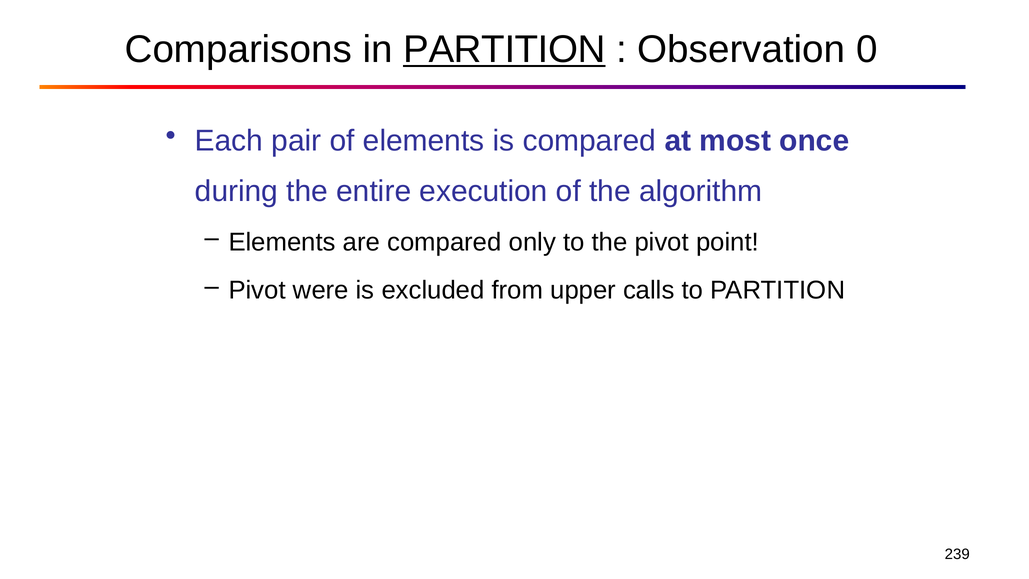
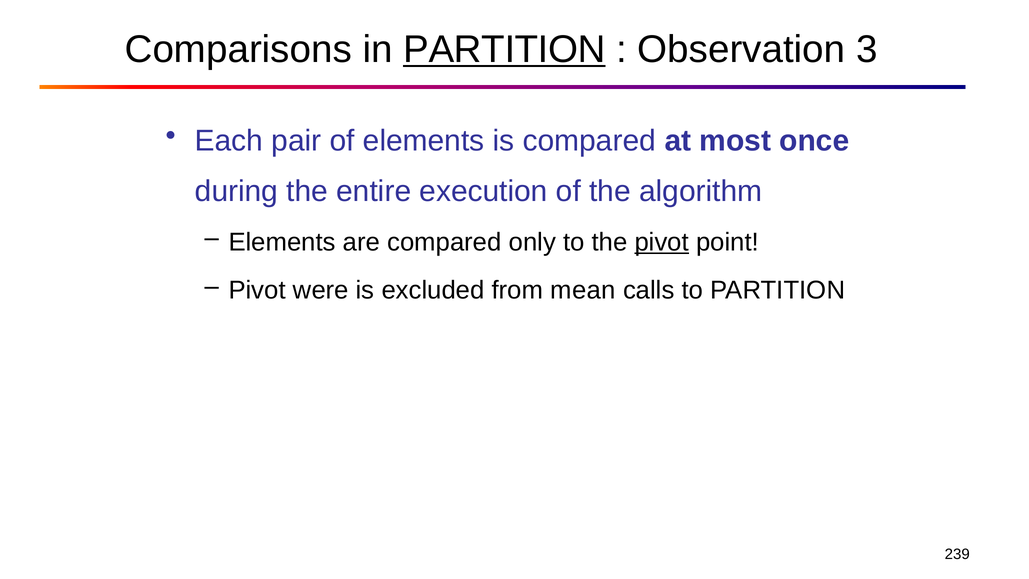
0: 0 -> 3 (867, 49)
pivot underline: none -> present (662, 242)
upper: upper -> mean (583, 290)
